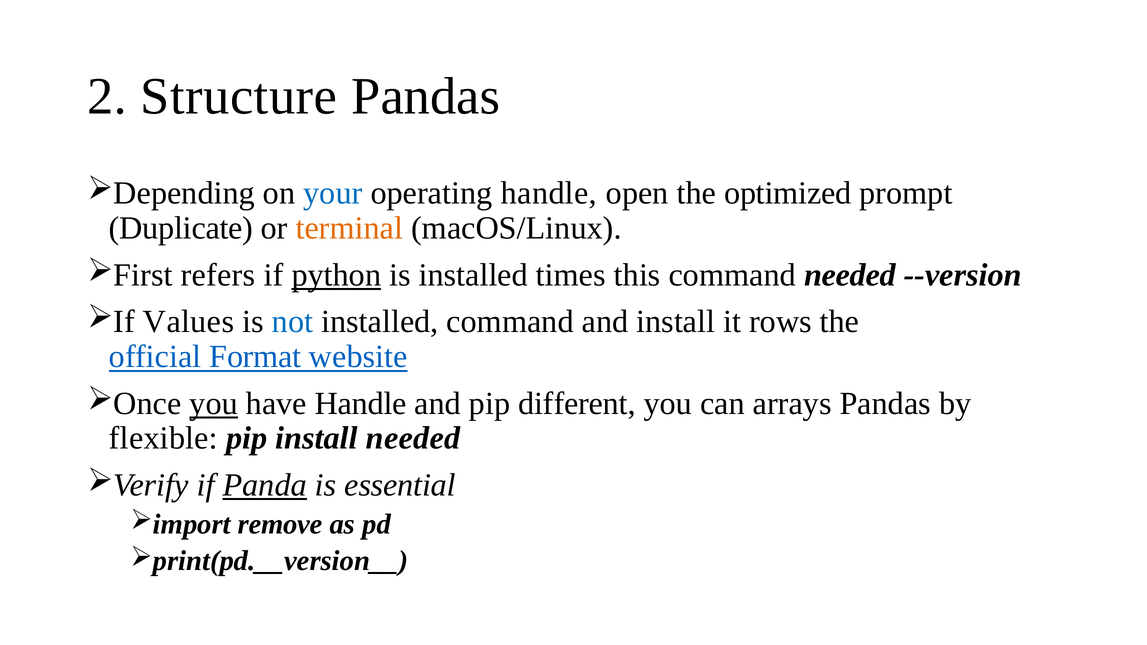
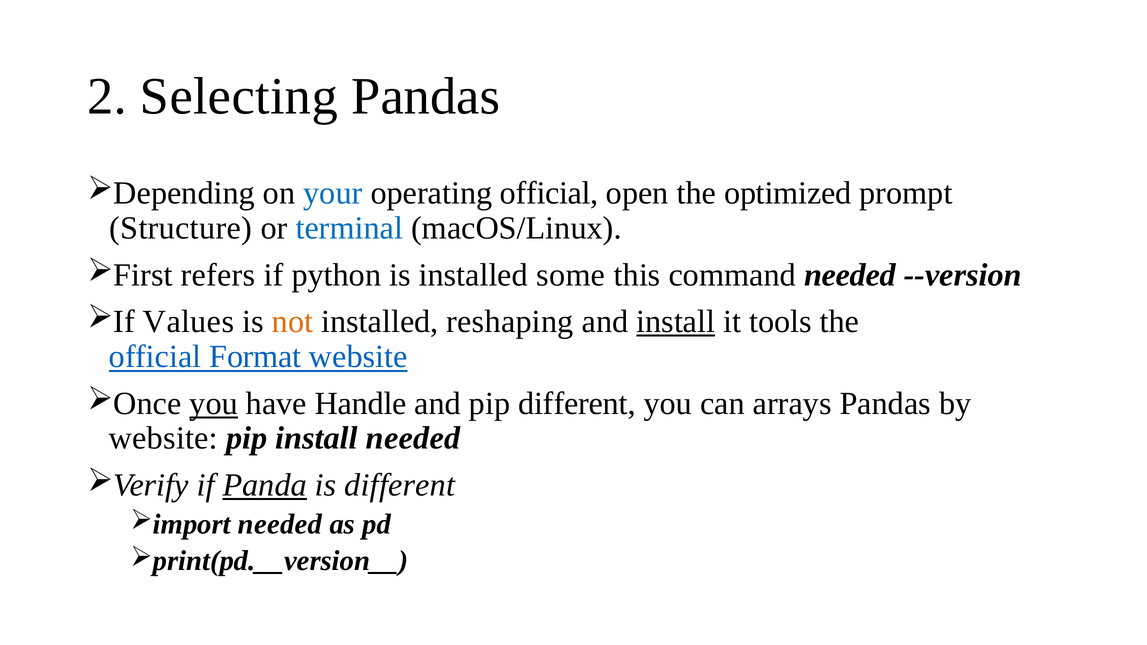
Structure: Structure -> Selecting (239, 96)
operating handle: handle -> official (549, 193)
Duplicate: Duplicate -> Structure (181, 228)
terminal colour: orange -> blue (349, 228)
python underline: present -> none (336, 275)
times: times -> some (571, 275)
not colour: blue -> orange (293, 322)
installed command: command -> reshaping (510, 322)
install underline: none -> present (676, 322)
rows: rows -> tools (781, 322)
flexible: flexible -> website (163, 438)
is essential: essential -> different (400, 485)
remove: remove -> needed (280, 524)
